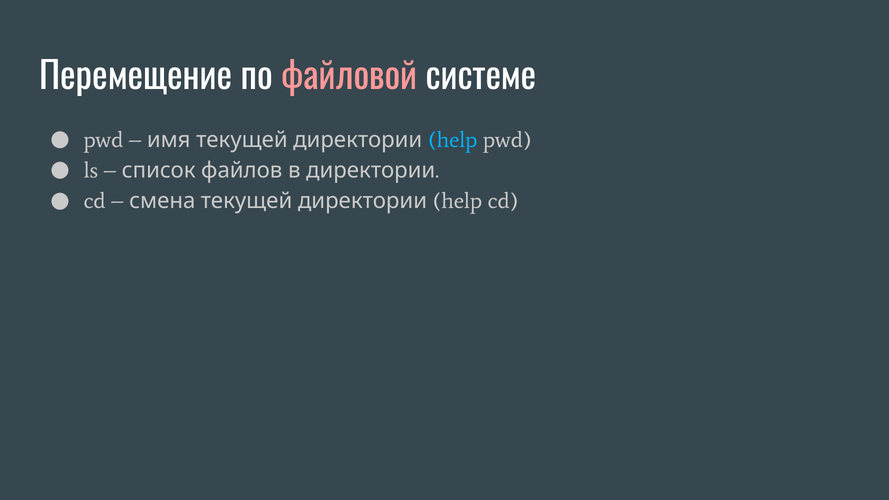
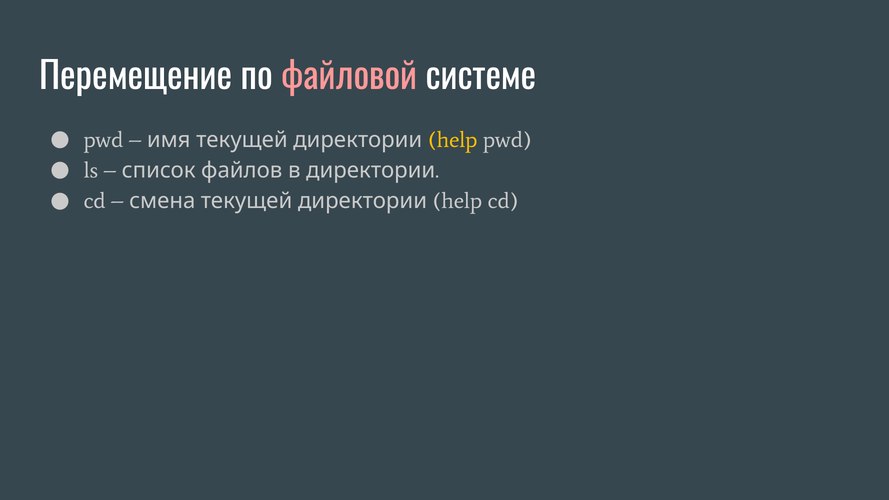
help colour: light blue -> yellow (453, 140)
